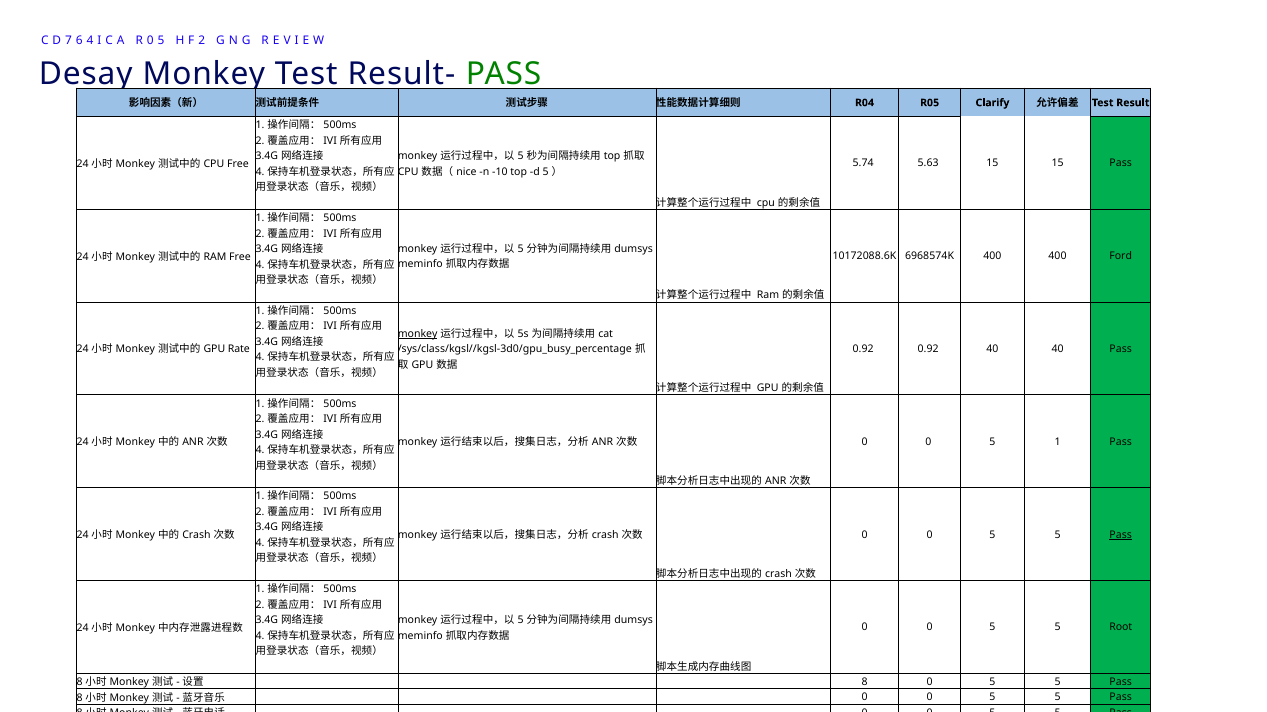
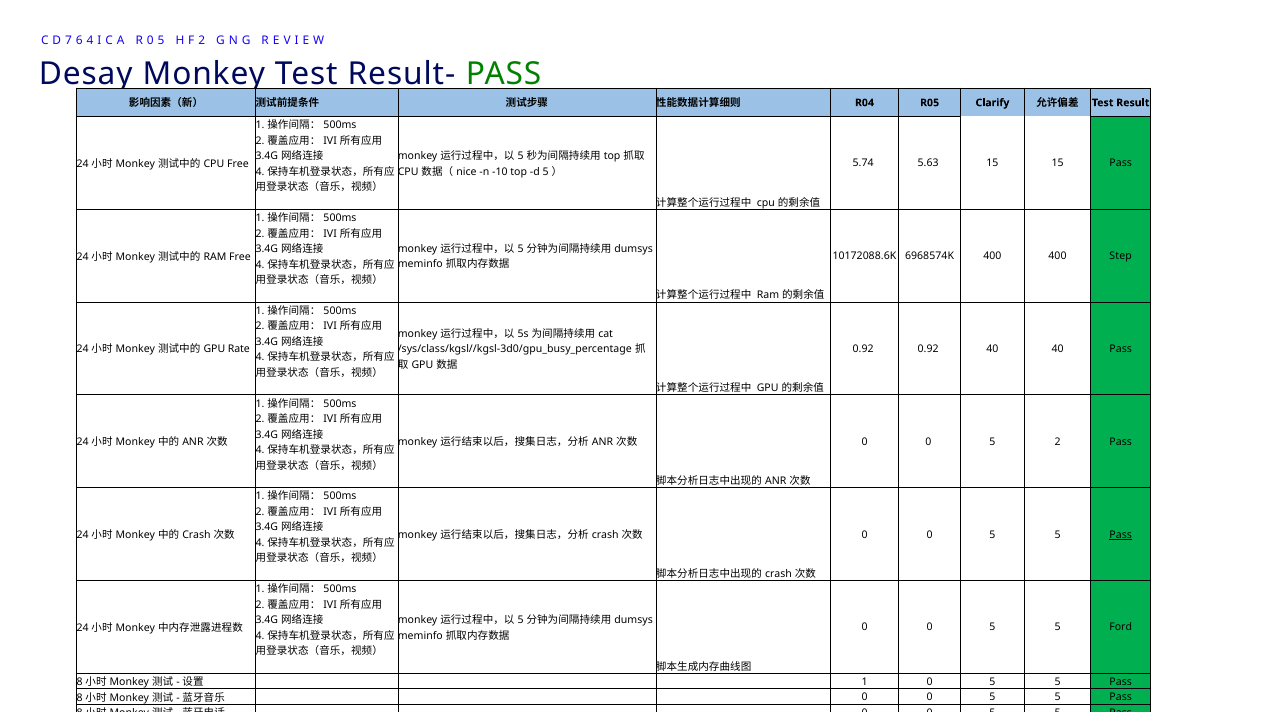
Ford: Ford -> Step (1121, 256)
monkey underline: present -> none (418, 334)
5 1: 1 -> 2 (1058, 442)
Root: Root -> Ford (1121, 628)
8: 8 -> 1 (865, 682)
